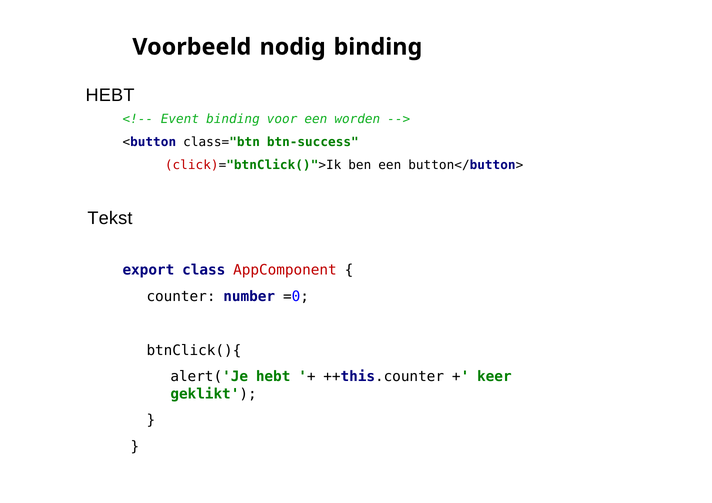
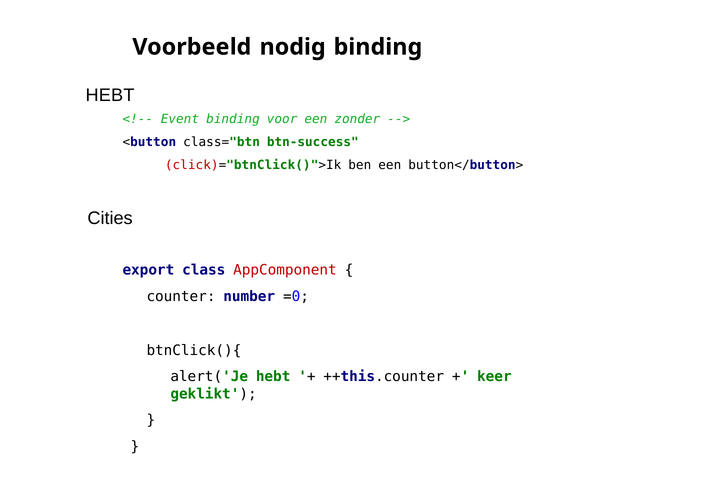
worden: worden -> zonder (357, 119)
Tekst: Tekst -> Cities (110, 219)
